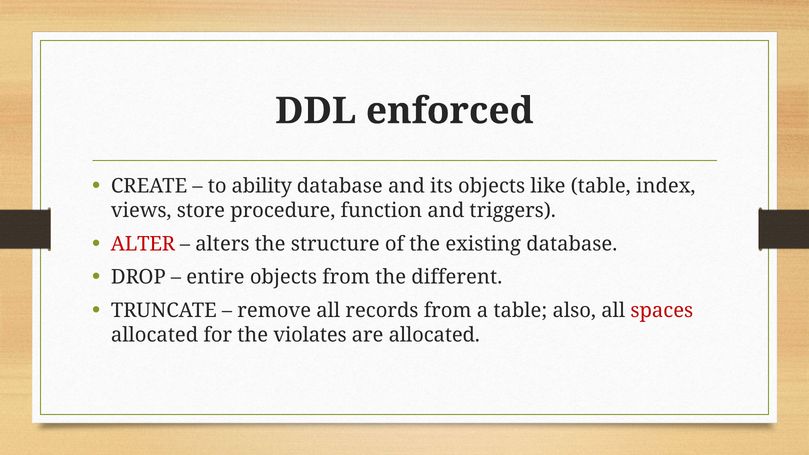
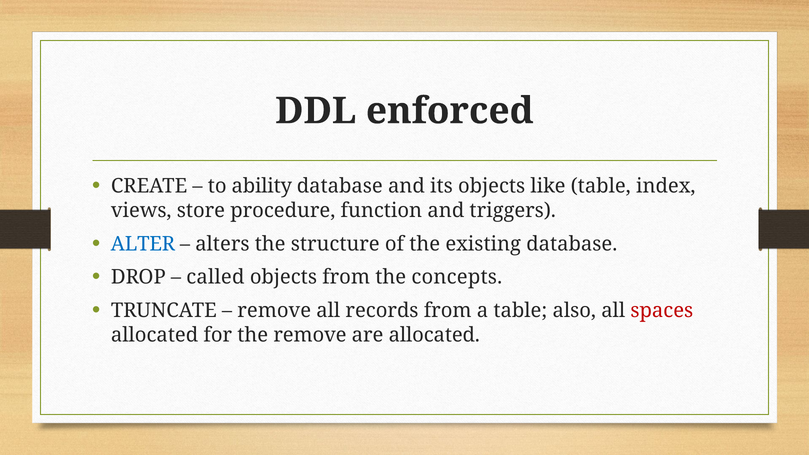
ALTER colour: red -> blue (143, 244)
entire: entire -> called (215, 277)
different: different -> concepts (457, 277)
the violates: violates -> remove (310, 335)
